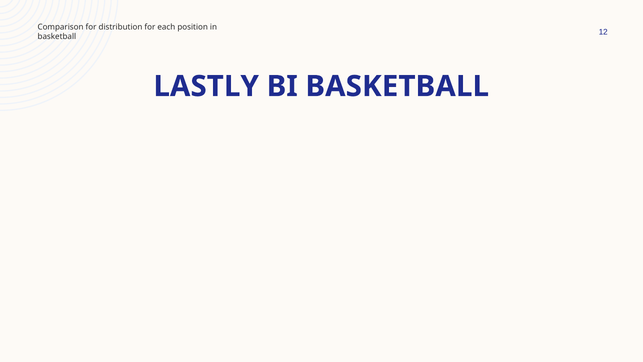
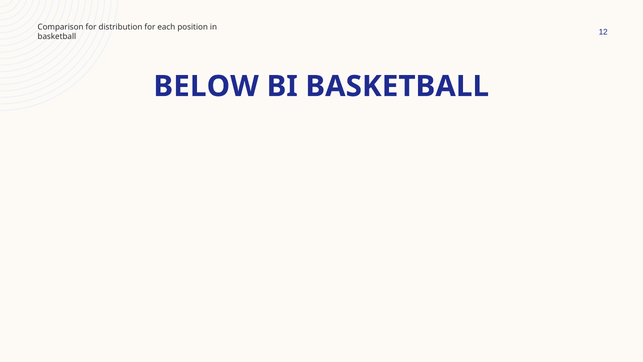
LASTLY: LASTLY -> BELOW (206, 86)
